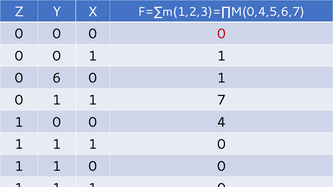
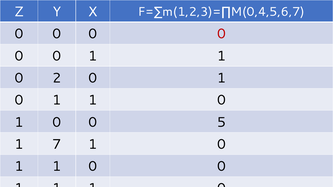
6: 6 -> 2 (57, 78)
7: 7 -> 0 (221, 100)
4: 4 -> 5 (221, 122)
1: 1 -> 7 (57, 145)
